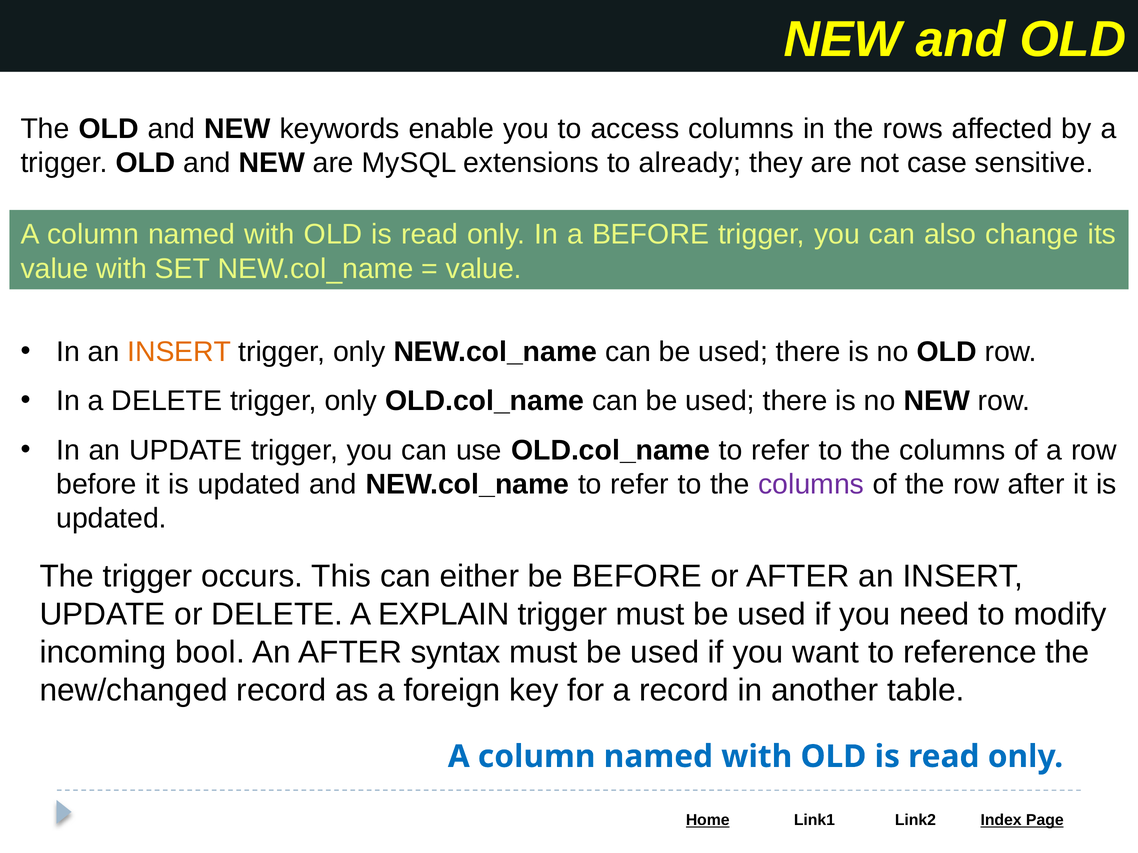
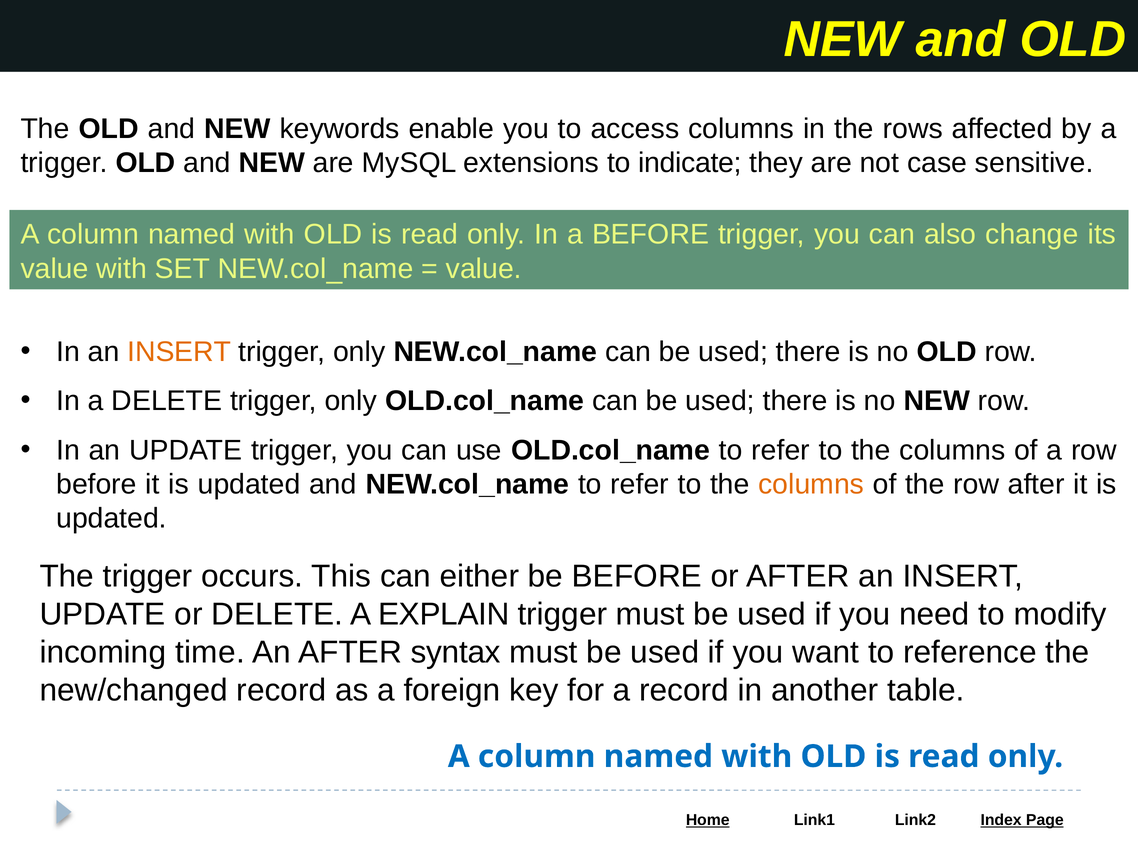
already: already -> indicate (690, 163)
columns colour: purple -> orange (811, 485)
bool: bool -> time (210, 653)
